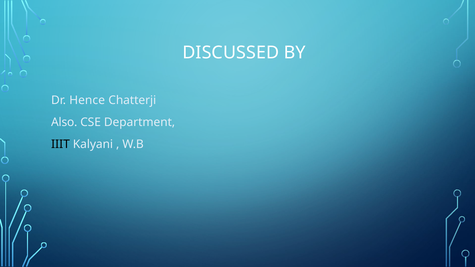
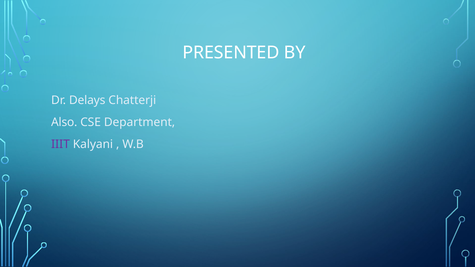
DISCUSSED: DISCUSSED -> PRESENTED (231, 53)
Hence: Hence -> Delays (87, 100)
IIIT colour: black -> purple (60, 144)
